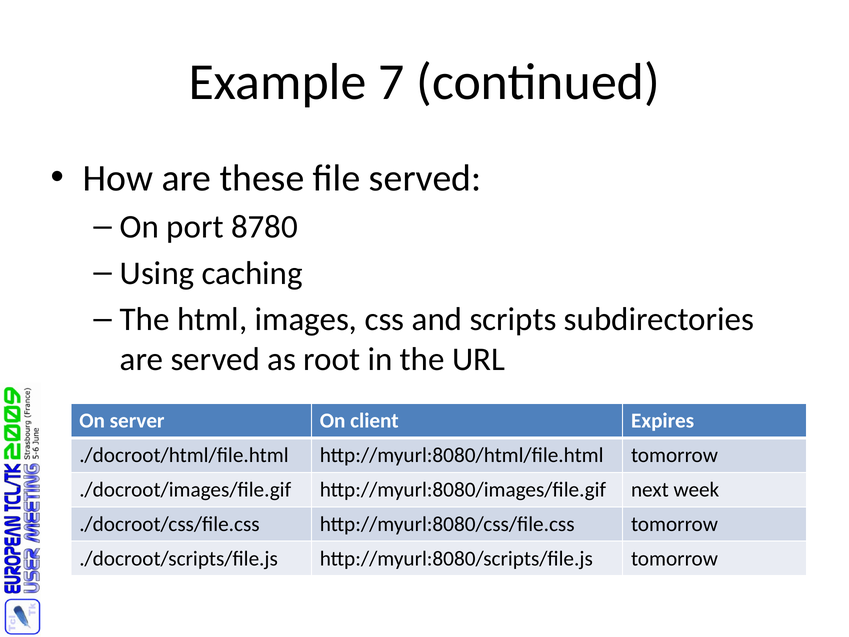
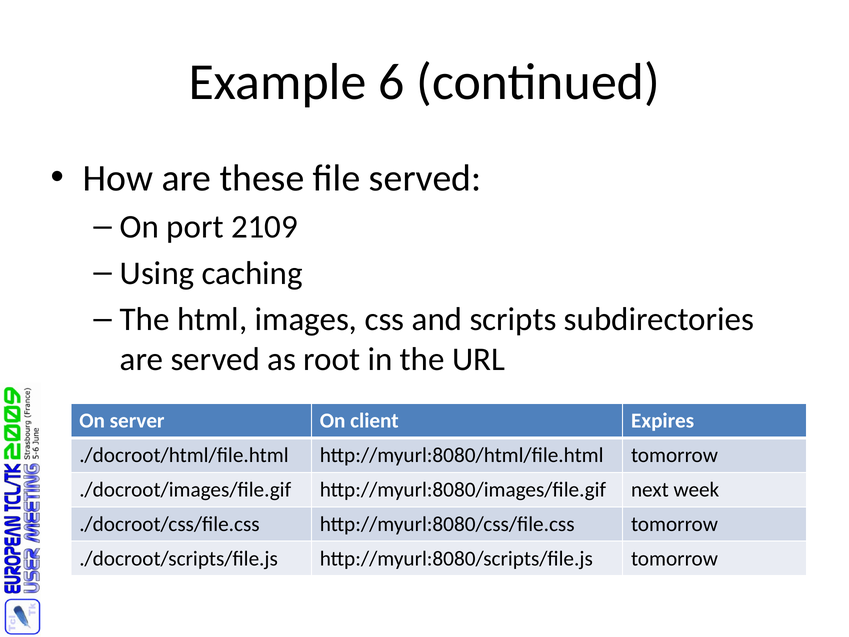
7: 7 -> 6 (391, 82)
8780: 8780 -> 2109 (264, 227)
